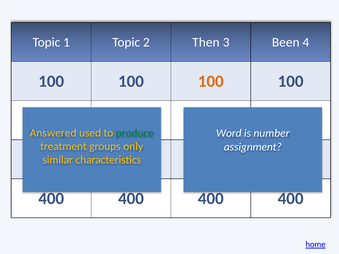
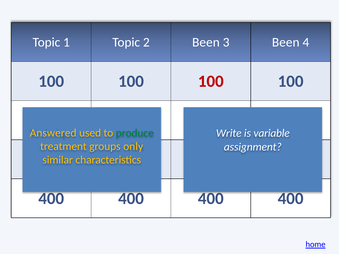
2 Then: Then -> Been (206, 42)
100 colour: orange -> red (211, 81)
Word: Word -> Write (229, 133)
number: number -> variable (272, 133)
